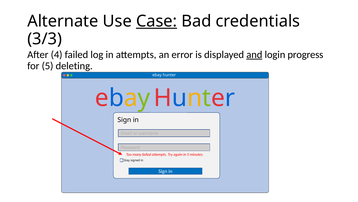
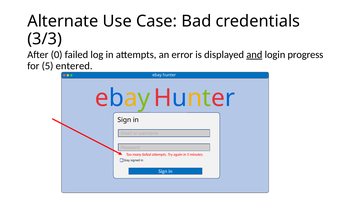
Case underline: present -> none (157, 21)
4: 4 -> 0 (57, 54)
deleting: deleting -> entered (74, 66)
